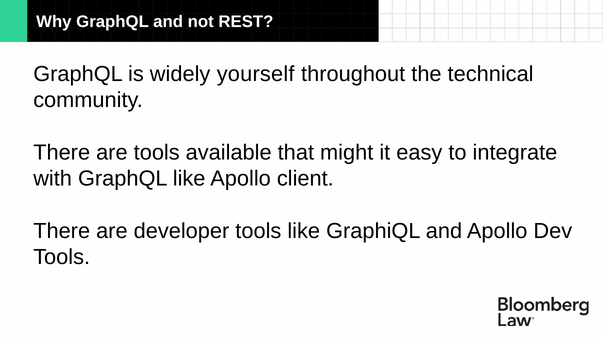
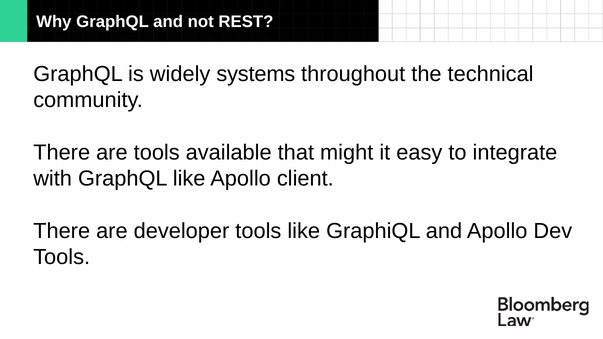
yourself: yourself -> systems (256, 74)
